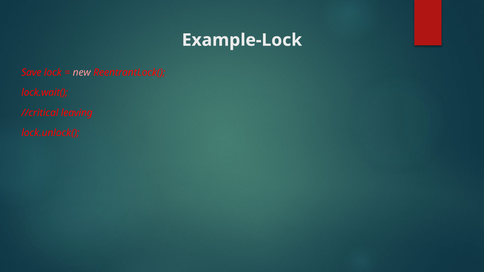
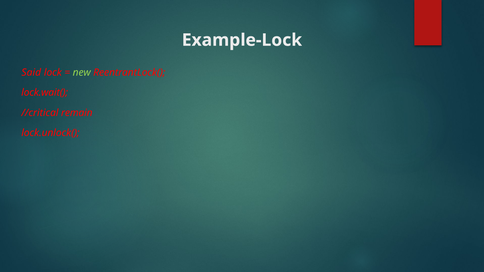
Save: Save -> Said (31, 73)
new colour: pink -> light green (82, 73)
leaving: leaving -> remain (77, 113)
